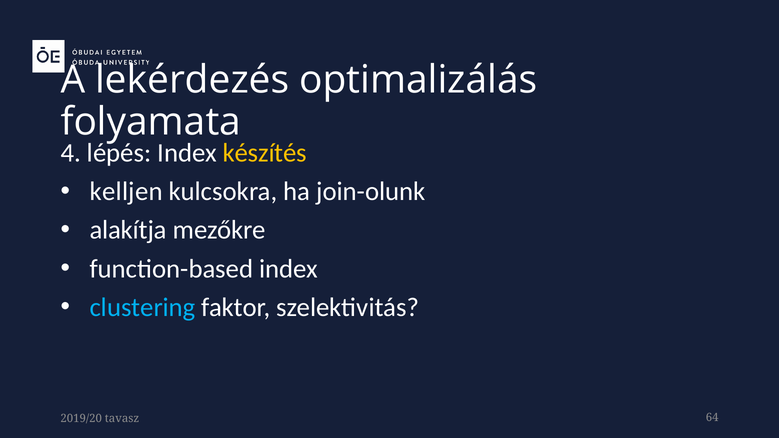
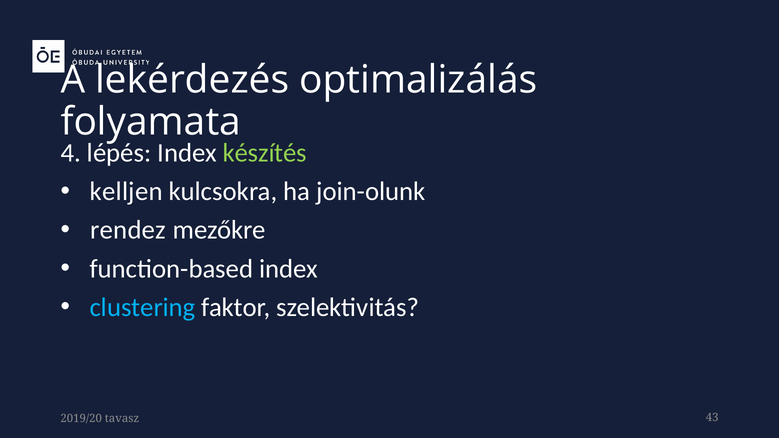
készítés colour: yellow -> light green (265, 153)
alakítja: alakítja -> rendez (128, 230)
64: 64 -> 43 (712, 418)
